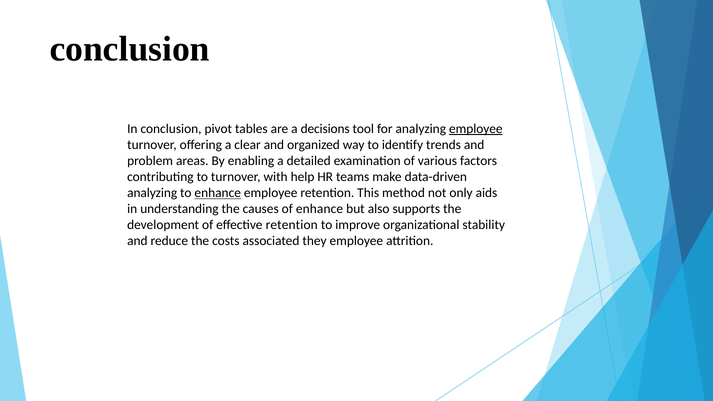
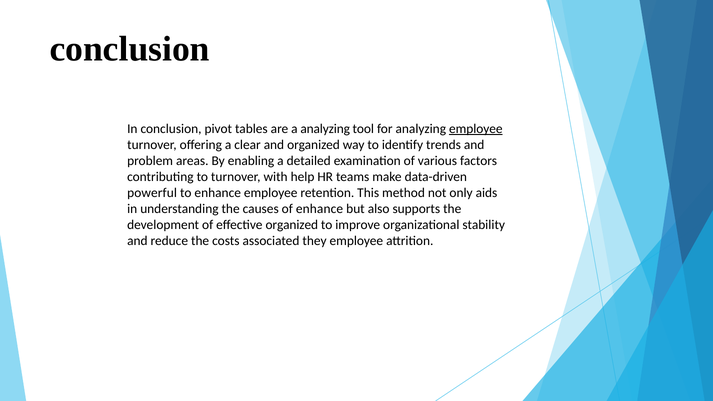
a decisions: decisions -> analyzing (325, 129)
analyzing: analyzing -> powerful (152, 193)
enhance underline: present -> none (218, 193)
effective retention: retention -> organized (292, 225)
